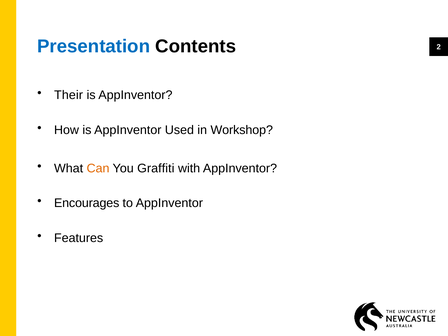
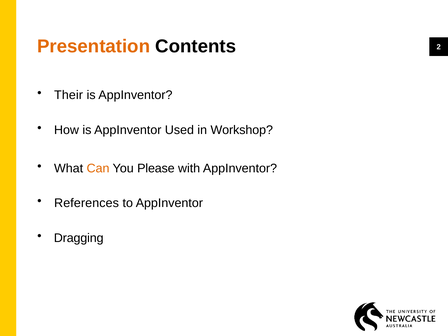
Presentation colour: blue -> orange (94, 46)
Graffiti: Graffiti -> Please (156, 168)
Encourages: Encourages -> References (87, 203)
Features: Features -> Dragging (79, 238)
